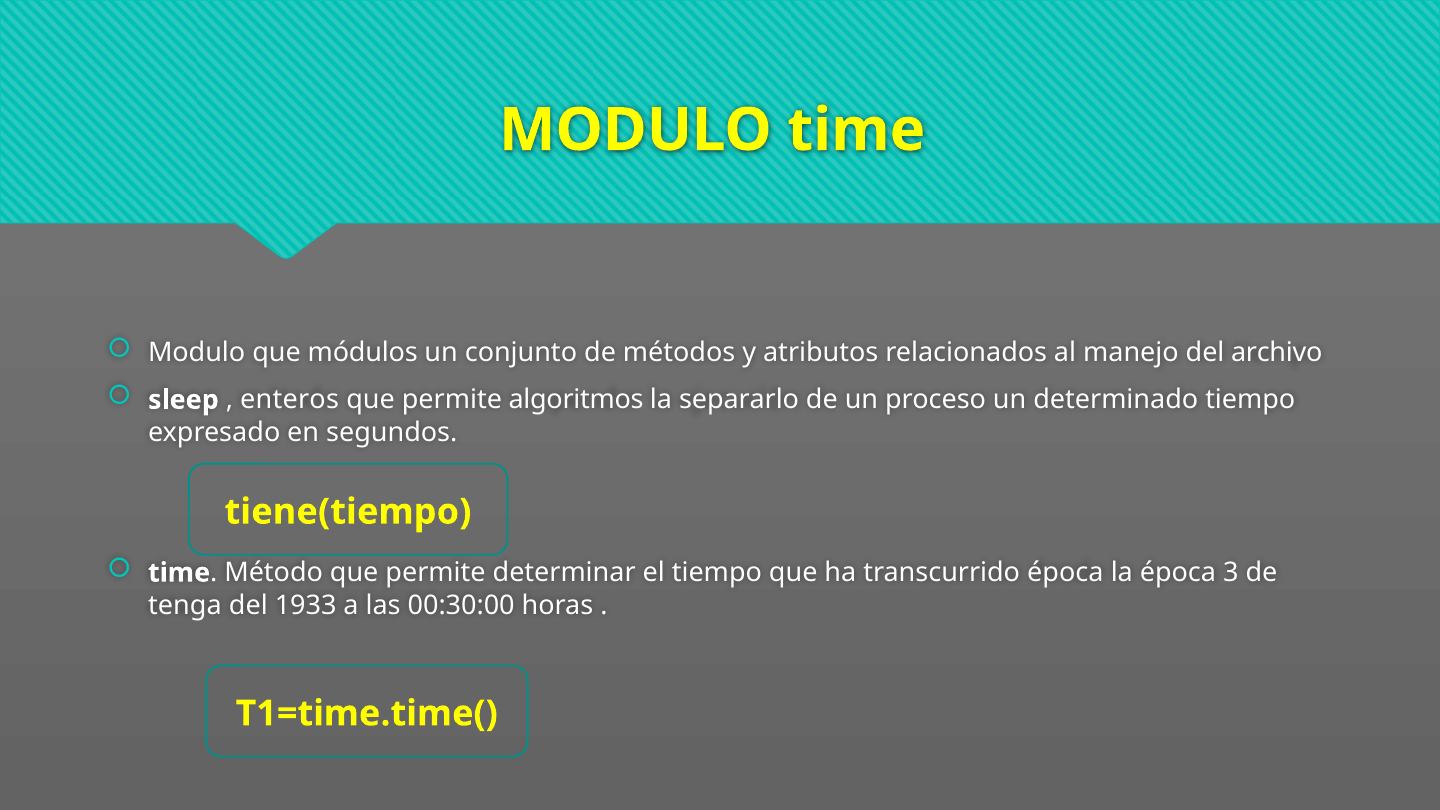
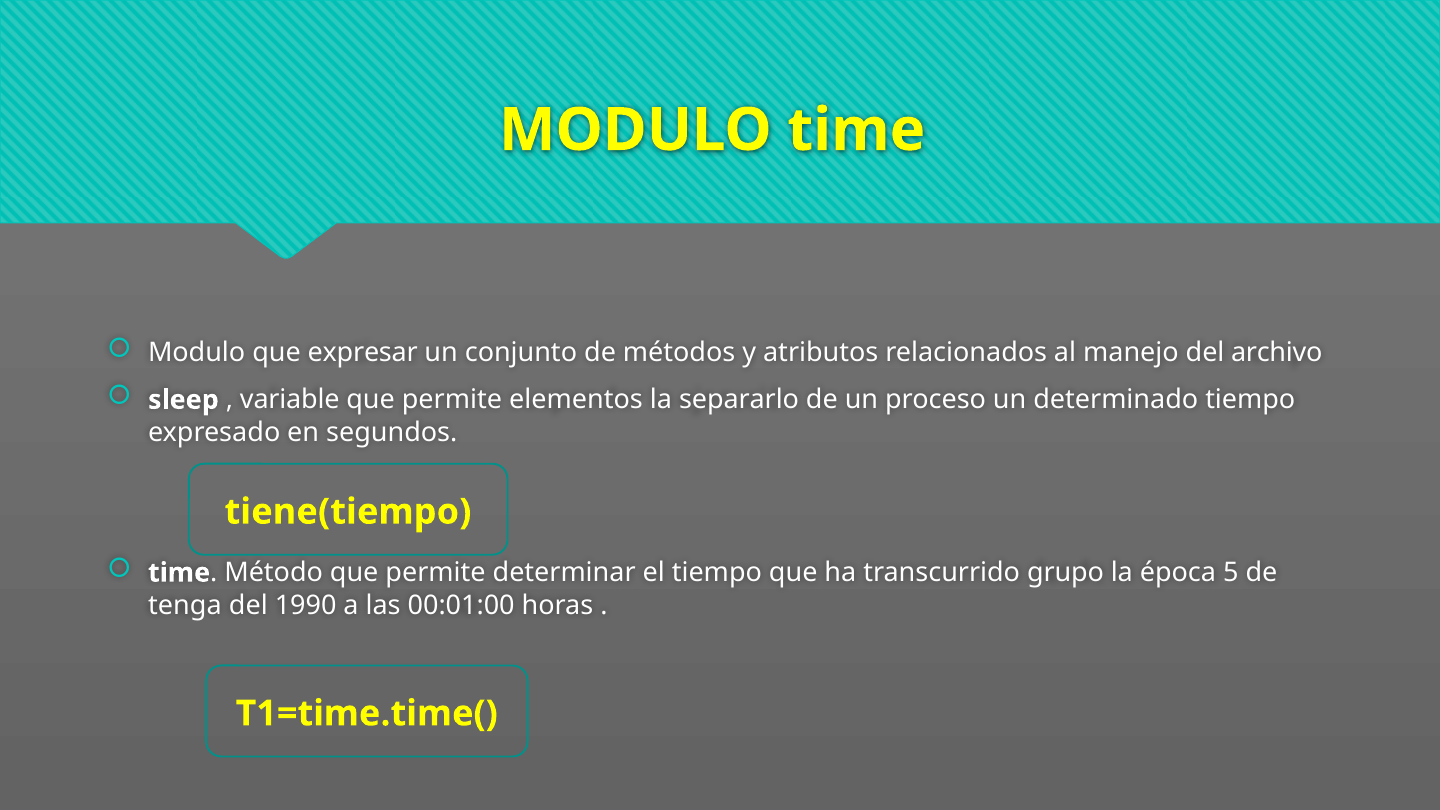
módulos: módulos -> expresar (363, 353)
enteros: enteros -> variable (290, 400)
algoritmos: algoritmos -> elementos (576, 400)
transcurrido época: época -> grupo (1065, 573)
3: 3 -> 5 (1231, 573)
1933: 1933 -> 1990 (306, 605)
00:30:00: 00:30:00 -> 00:01:00 (461, 605)
